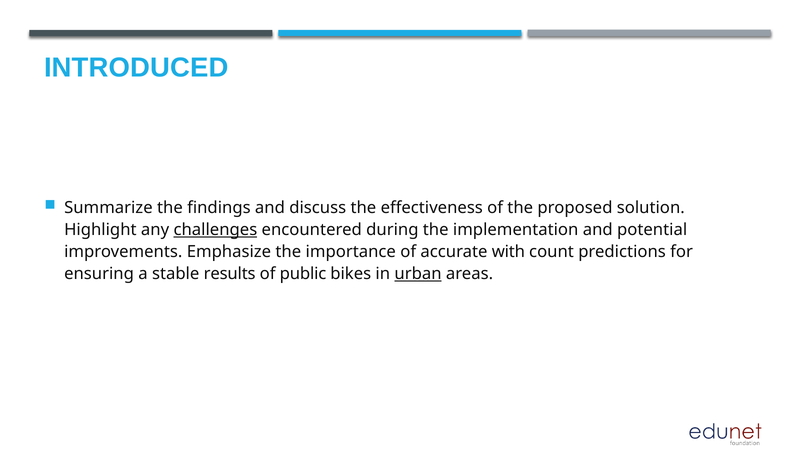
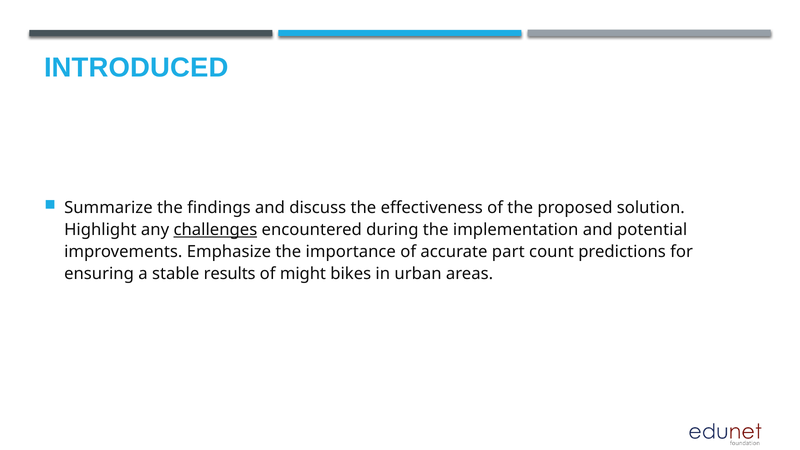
with: with -> part (508, 252)
public: public -> might (303, 274)
urban underline: present -> none (418, 274)
